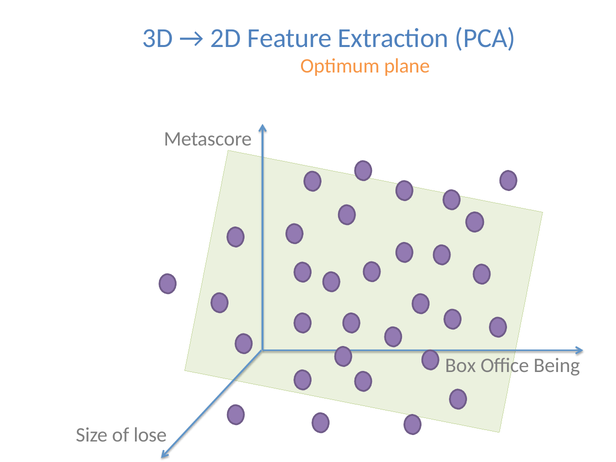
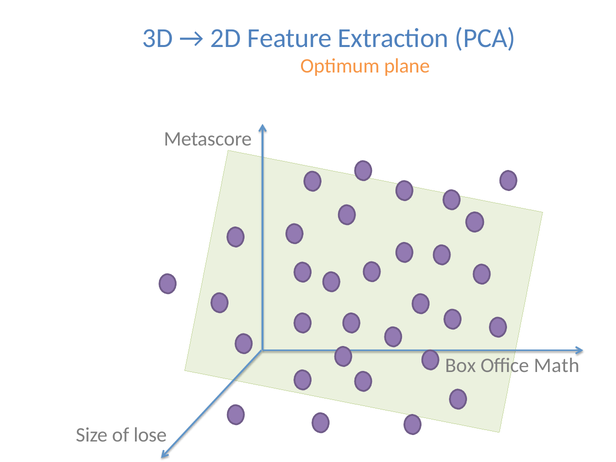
Being: Being -> Math (557, 365)
